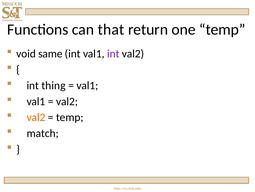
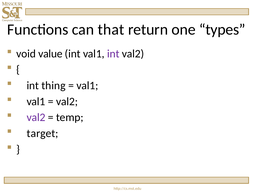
one temp: temp -> types (222, 29)
same: same -> value (50, 53)
val2 colour: orange -> purple (36, 117)
match: match -> target (43, 133)
